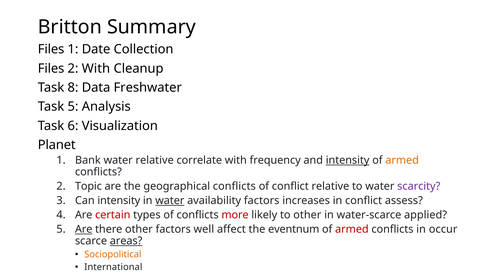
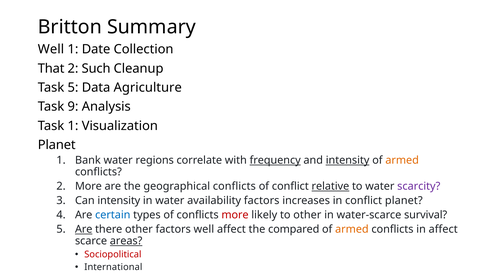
Files: Files -> Well (51, 49)
Files: Files -> That (51, 68)
2 With: With -> Such (96, 68)
Task 8: 8 -> 5 (73, 88)
Freshwater: Freshwater -> Agriculture (148, 88)
Task 5: 5 -> 9 (73, 107)
Task 6: 6 -> 1 (73, 126)
water relative: relative -> regions (155, 160)
frequency underline: none -> present (275, 160)
2 Topic: Topic -> More (88, 186)
relative underline: none -> present (330, 186)
water underline: present -> none (170, 201)
conflict assess: assess -> planet (404, 201)
certain colour: red -> blue (113, 215)
applied: applied -> survival (426, 215)
eventnum: eventnum -> compared (294, 229)
armed colour: red -> orange (352, 229)
in occur: occur -> affect (443, 229)
Sociopolitical colour: orange -> red (113, 254)
